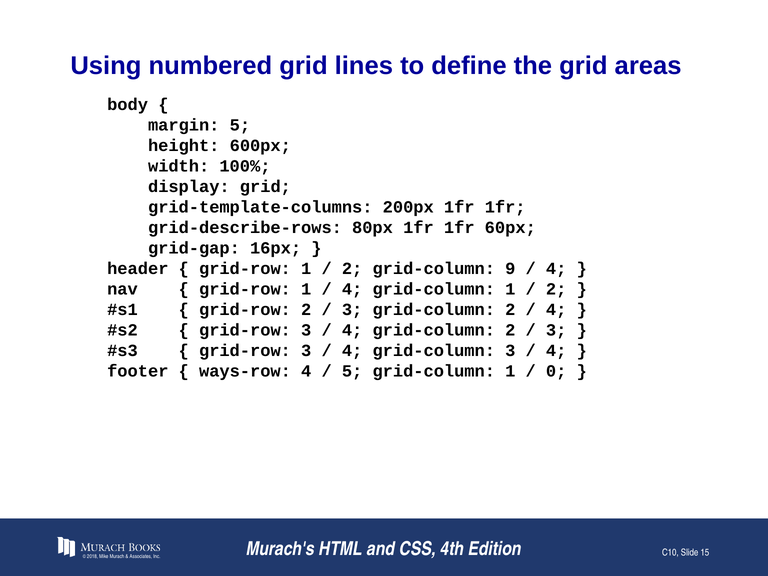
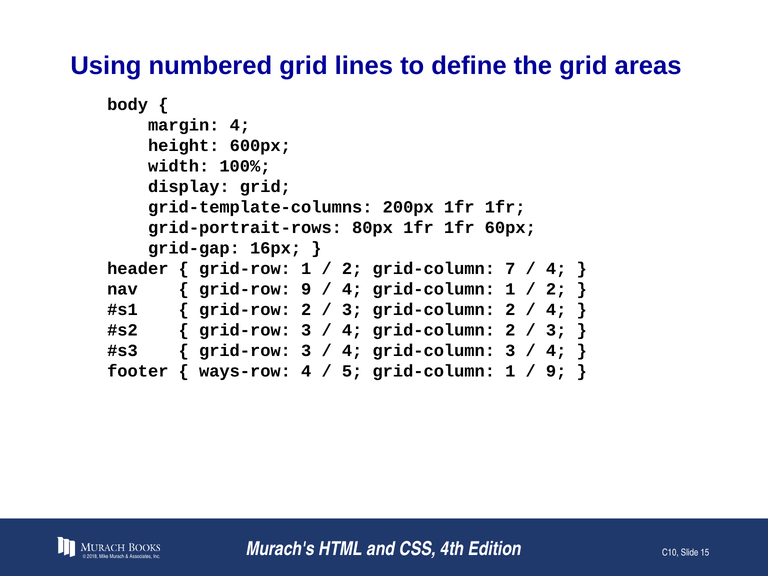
margin 5: 5 -> 4 (240, 125)
grid-describe-rows: grid-describe-rows -> grid-portrait-rows (245, 228)
9: 9 -> 7 (510, 269)
1: 1 -> 9 (306, 289)
0: 0 -> 9 (556, 371)
